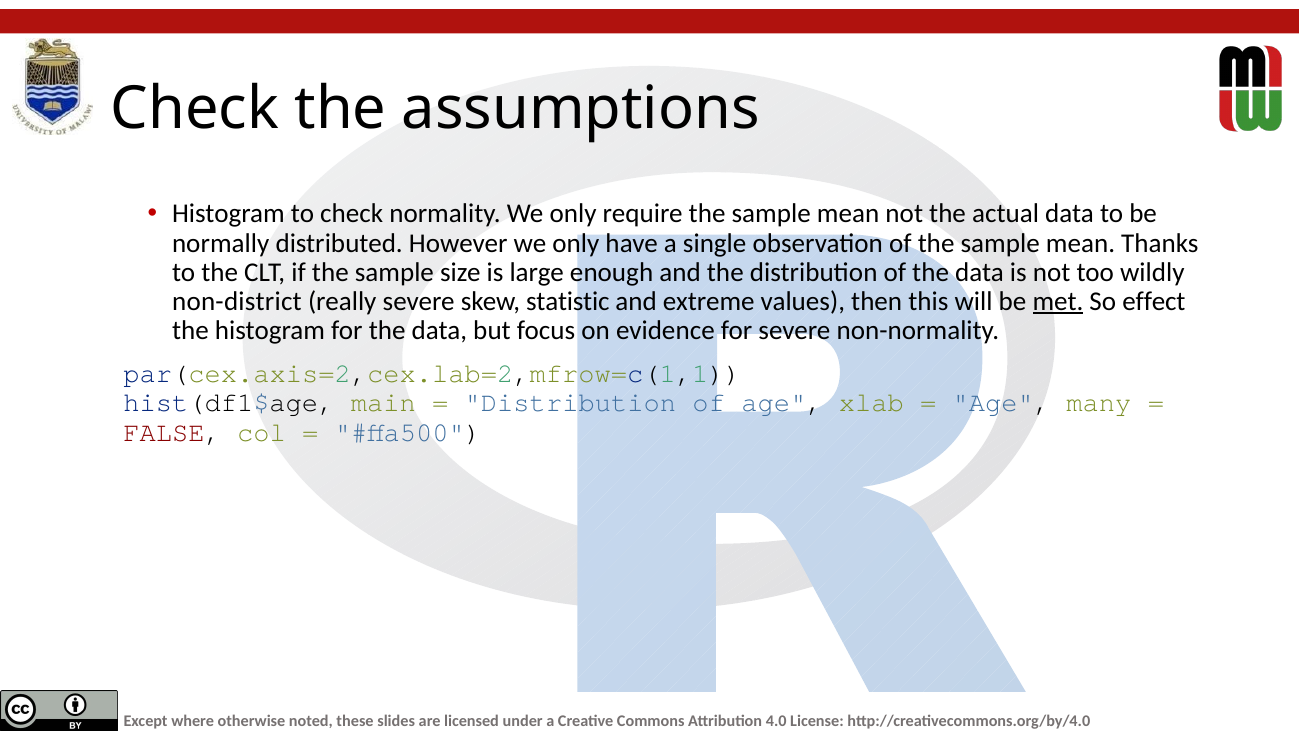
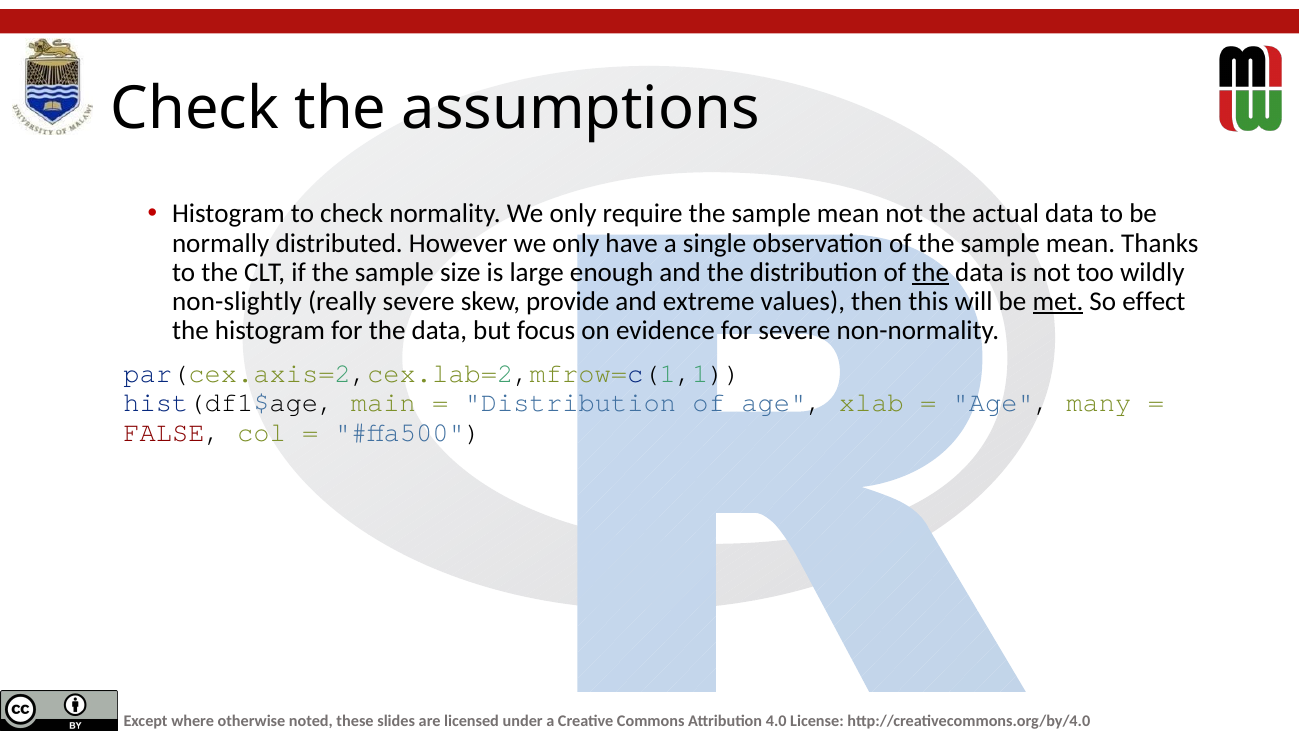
the underline: none -> present (931, 272)
non-district: non-district -> non-slightly (237, 302)
statistic: statistic -> provide (568, 302)
